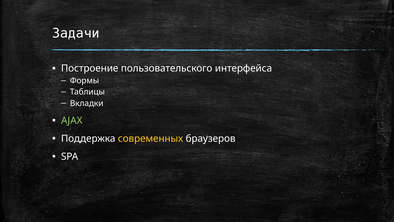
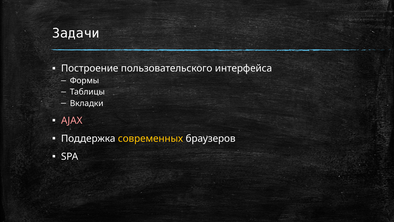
AJAX colour: light green -> pink (72, 120)
